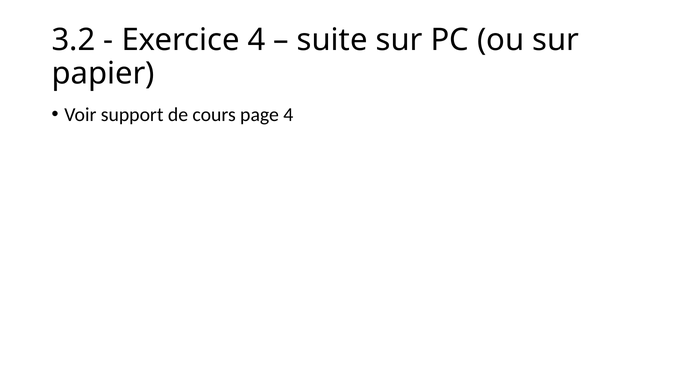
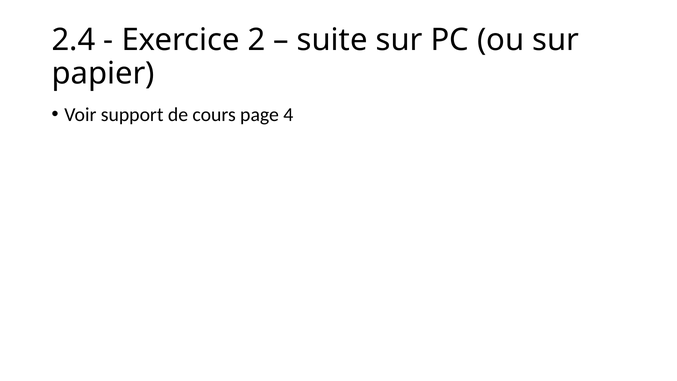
3.2: 3.2 -> 2.4 (74, 40)
Exercice 4: 4 -> 2 (256, 40)
